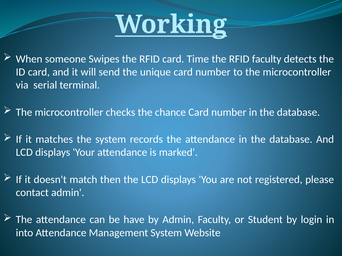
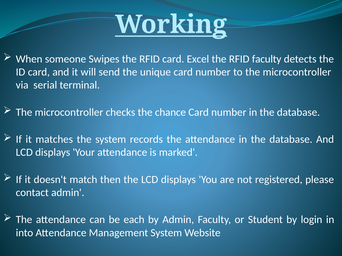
Time: Time -> Excel (198, 59)
have: have -> each (134, 220)
